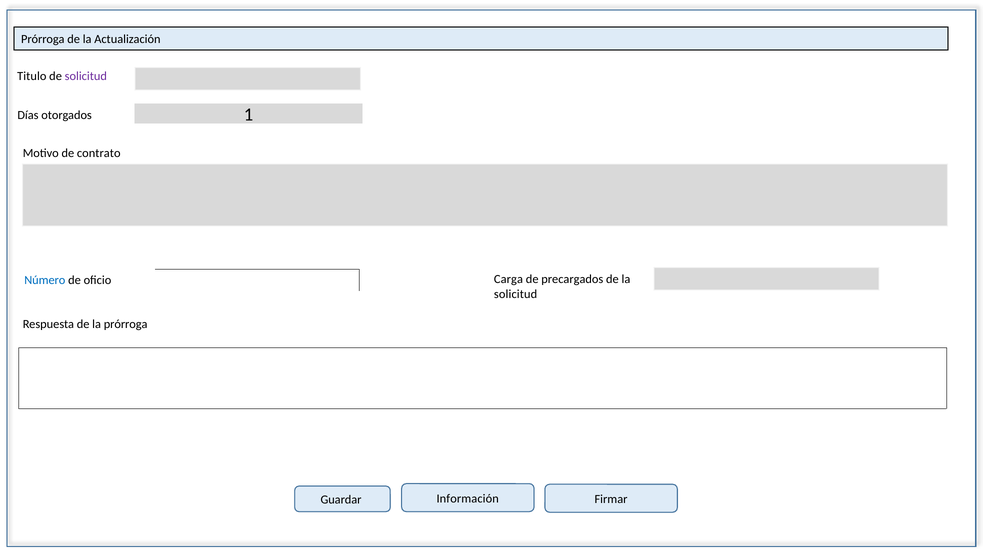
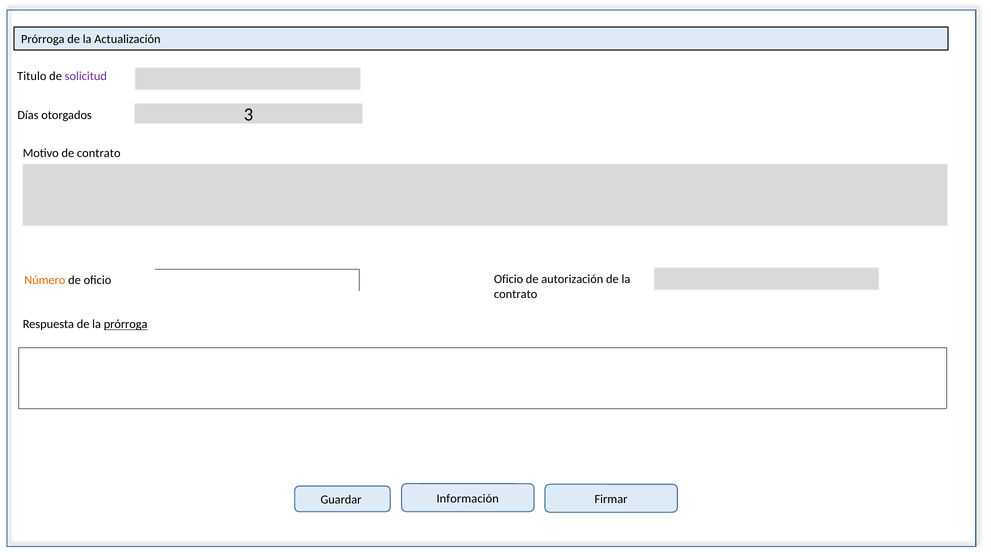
1: 1 -> 3 (249, 115)
Número colour: blue -> orange (45, 280)
oficio Carga: Carga -> Oficio (509, 279)
precargados: precargados -> autorización (572, 279)
solicitud: solicitud -> contrato (516, 294)
prórroga underline: none -> present (126, 325)
